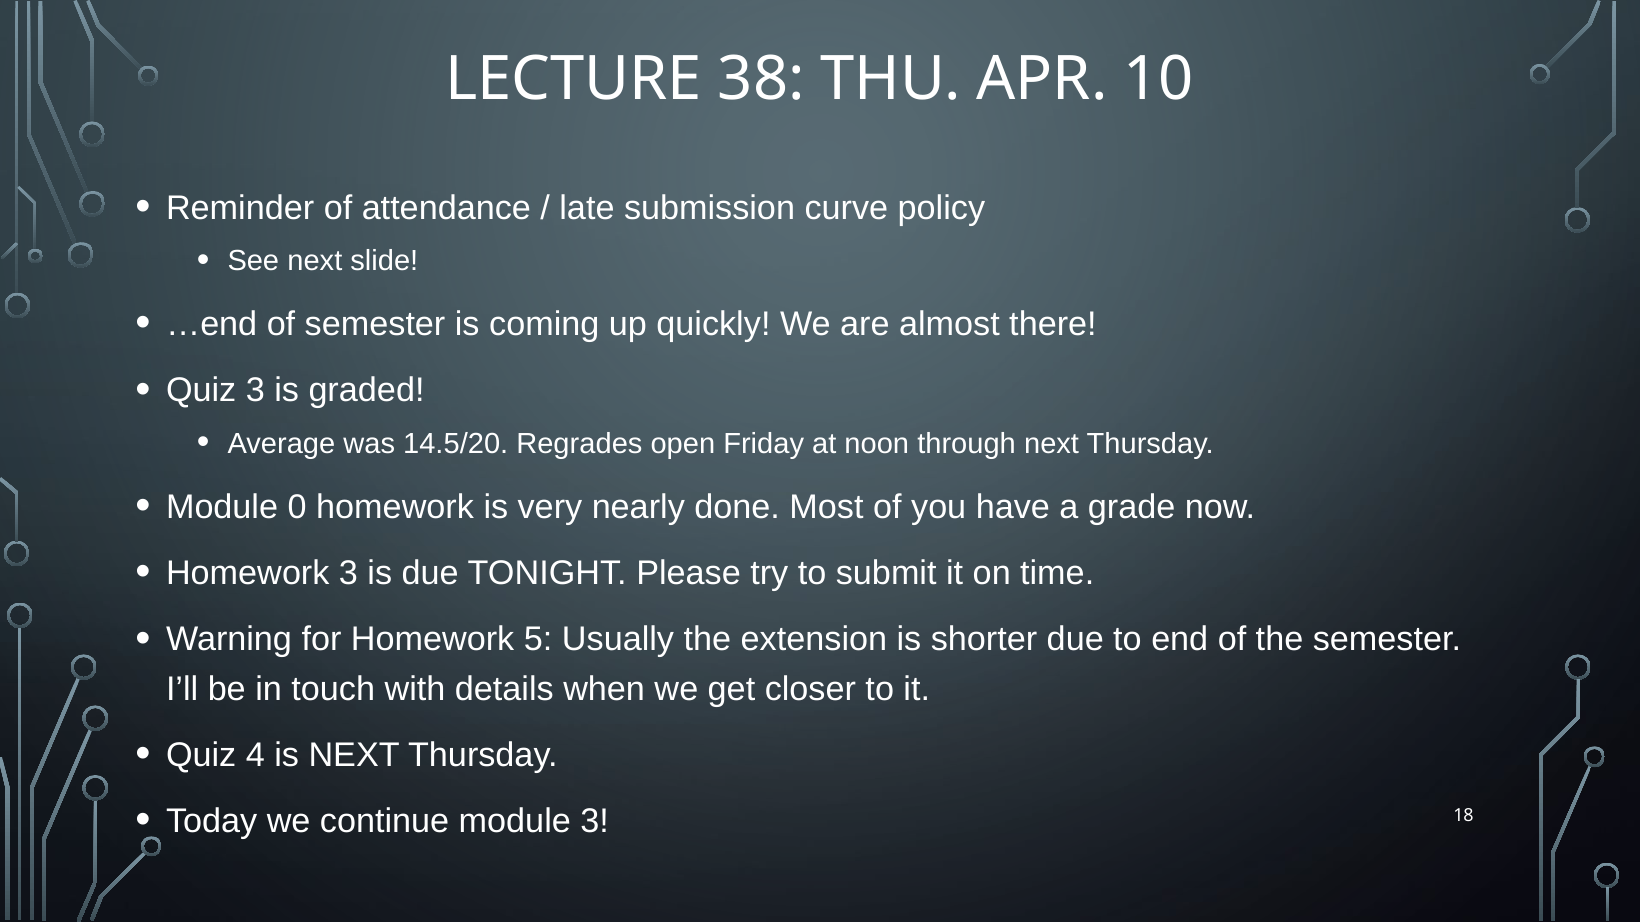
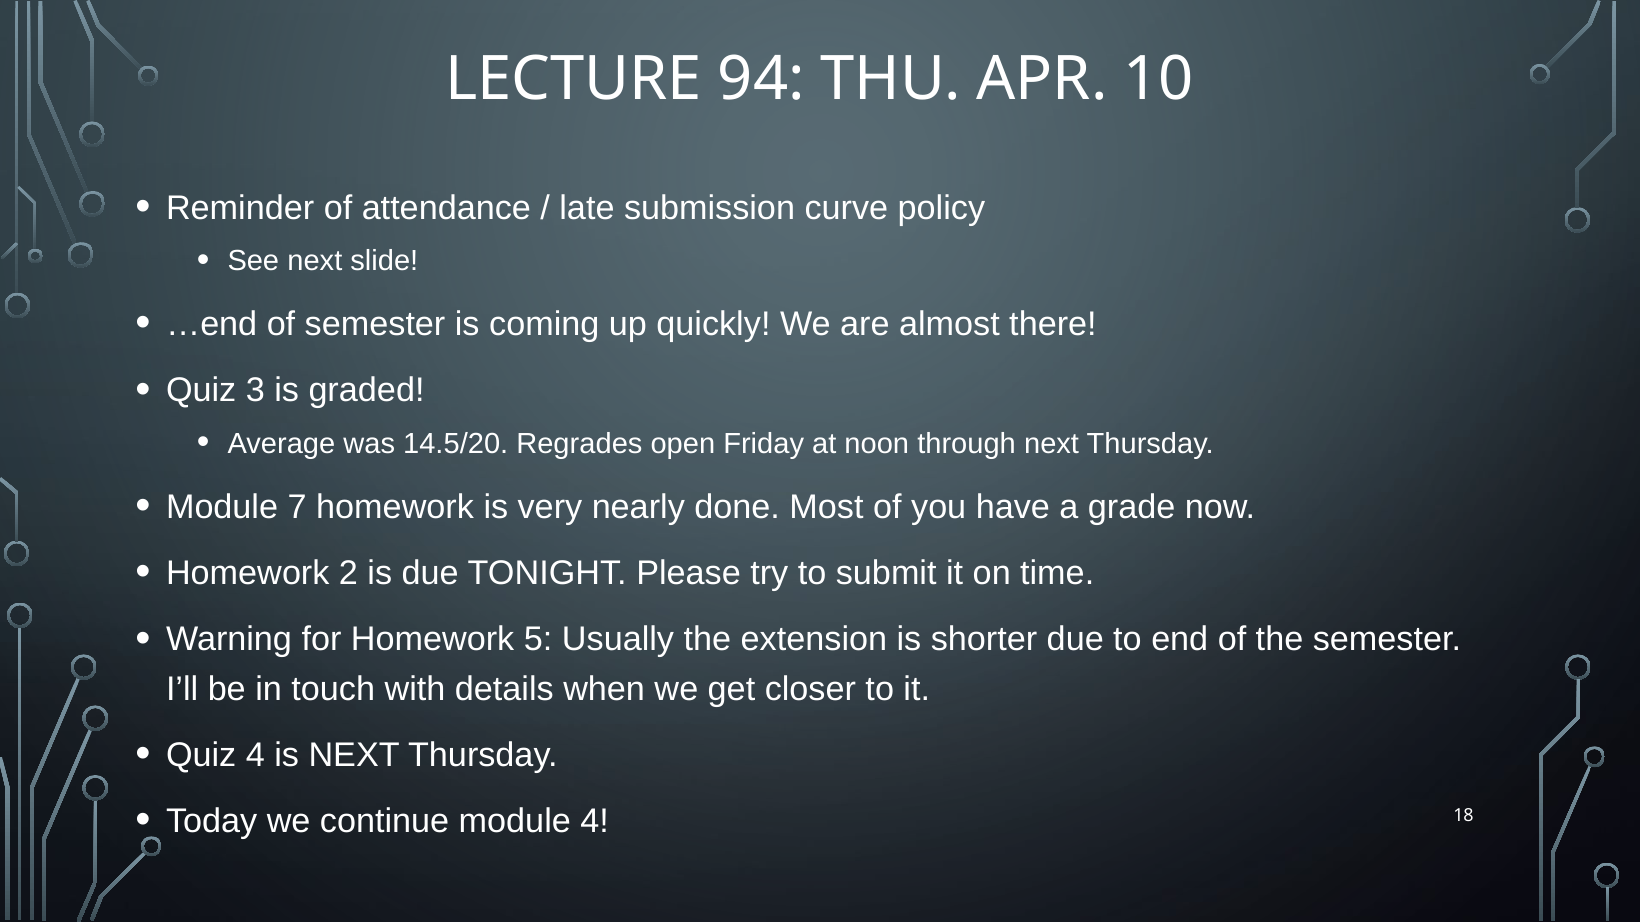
38: 38 -> 94 (761, 80)
0: 0 -> 7 (297, 507)
Homework 3: 3 -> 2 (348, 574)
module 3: 3 -> 4 (595, 822)
